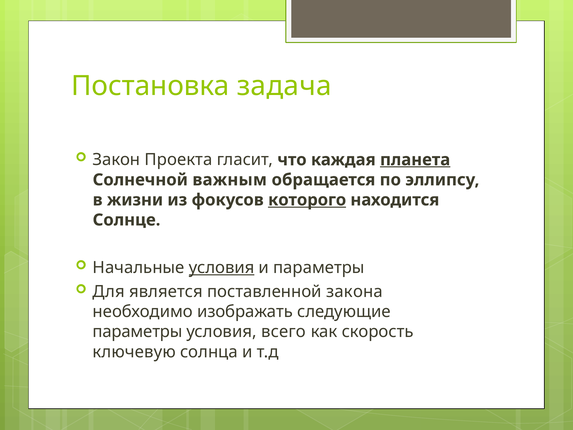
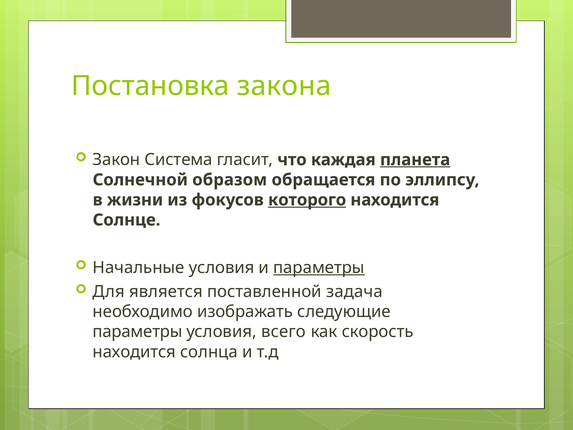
задача: задача -> закона (284, 86)
Проекта: Проекта -> Система (179, 160)
важным: важным -> образом (230, 180)
условия underline: present -> none (222, 268)
параметры underline: none -> present (319, 268)
закона: закона -> задача (355, 291)
ключевую: ключевую -> находится (134, 352)
